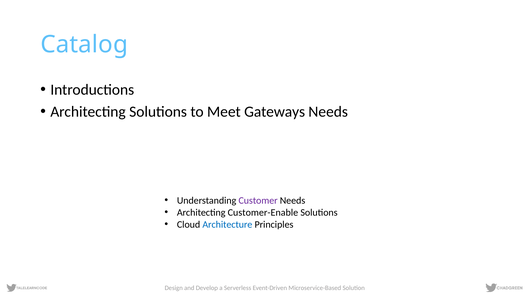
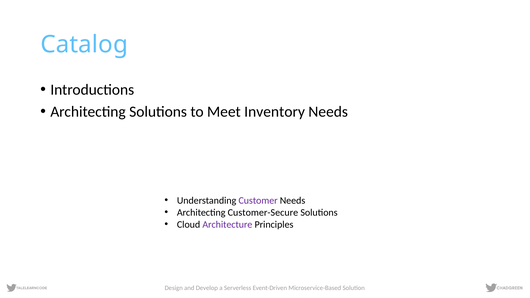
Gateways: Gateways -> Inventory (275, 112)
Customer-Enable: Customer-Enable -> Customer-Secure (263, 213)
Architecture colour: blue -> purple (227, 224)
